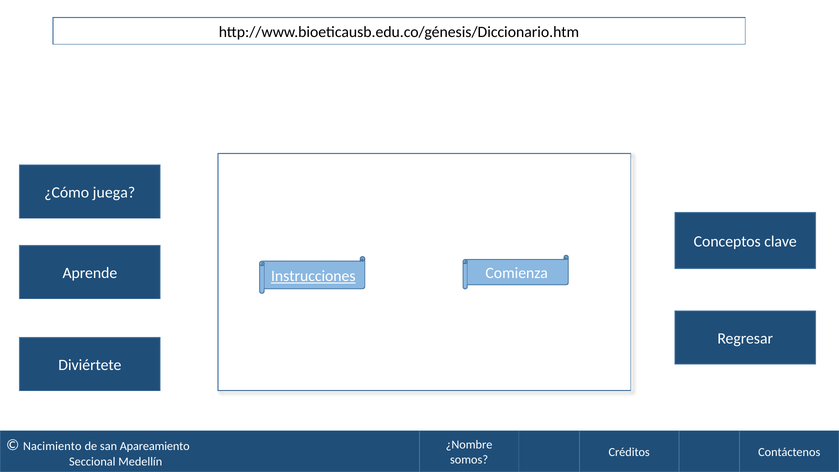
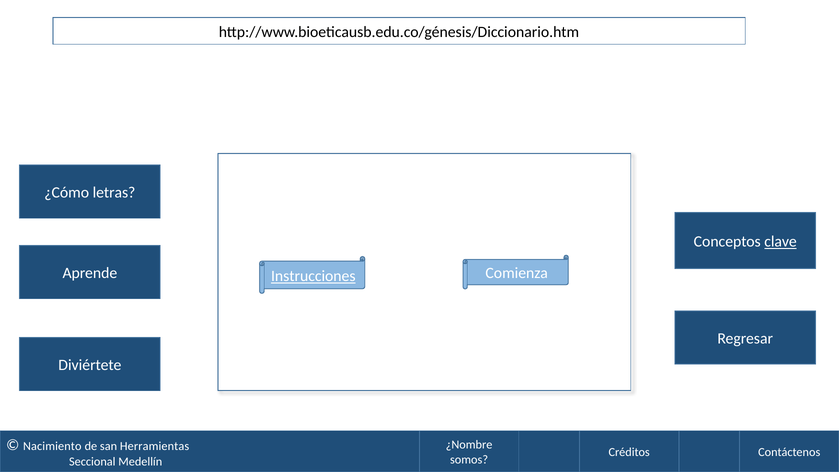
juega: juega -> letras (114, 193)
clave underline: none -> present (781, 242)
Apareamiento: Apareamiento -> Herramientas (155, 446)
